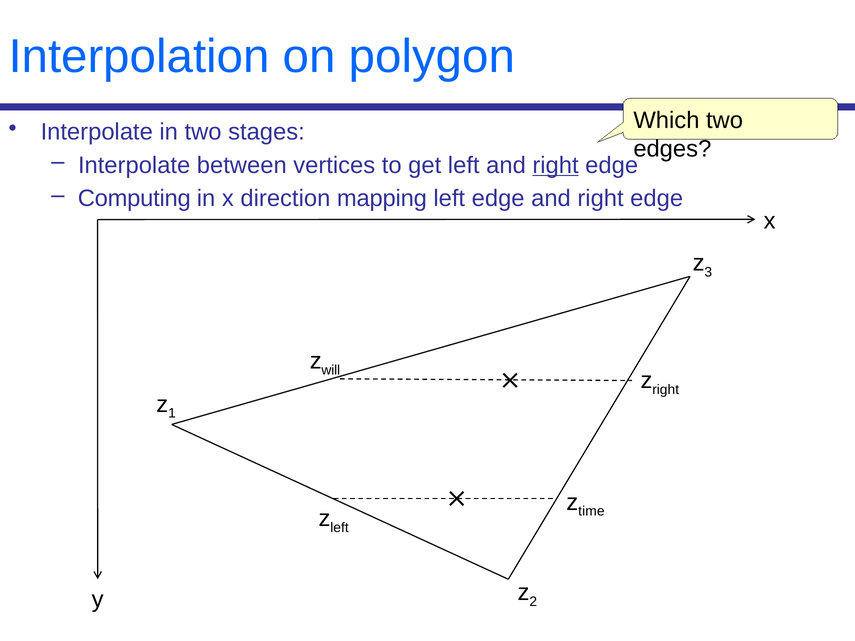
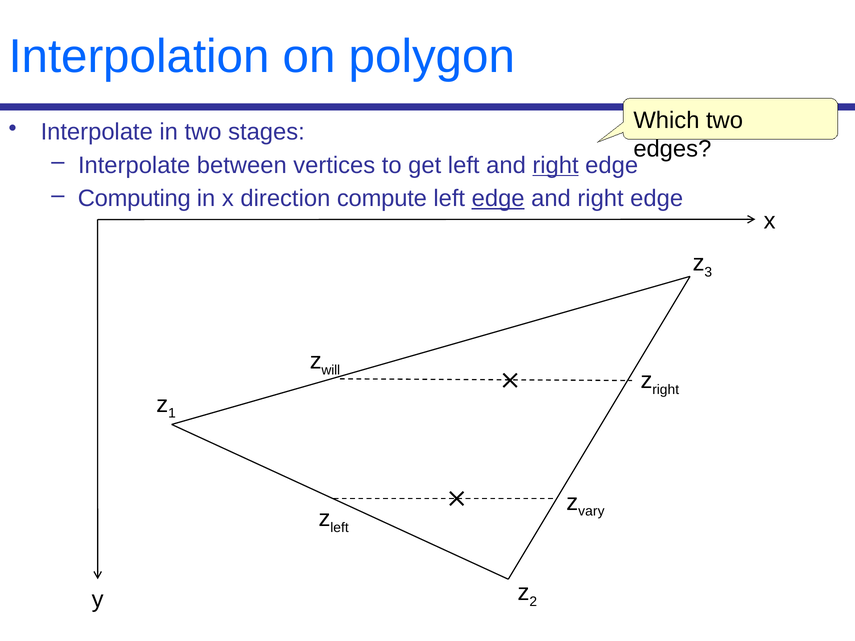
mapping: mapping -> compute (382, 199)
edge underline: none -> present (498, 199)
time: time -> vary (591, 512)
